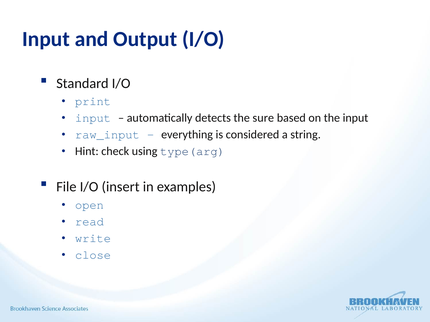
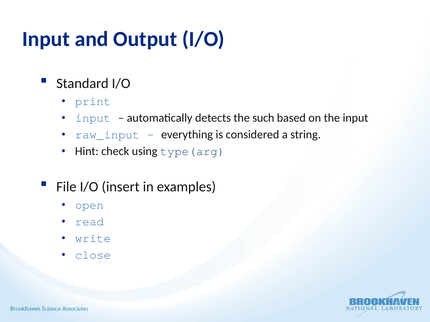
sure: sure -> such (263, 118)
